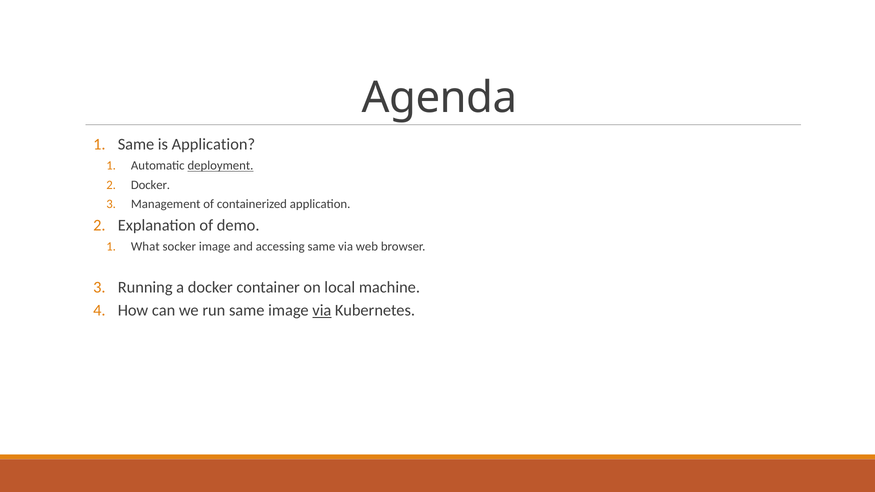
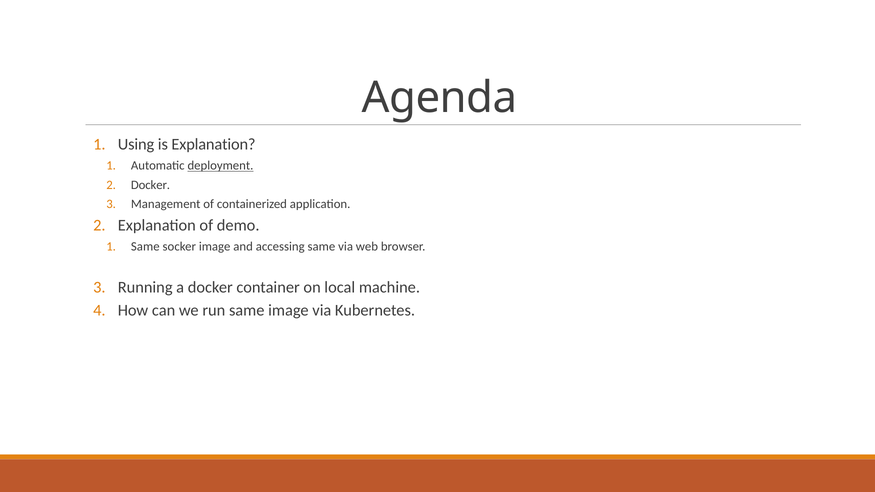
Same: Same -> Using (136, 145)
is Application: Application -> Explanation (214, 145)
What: What -> Same (145, 247)
via underline: present -> none (322, 310)
